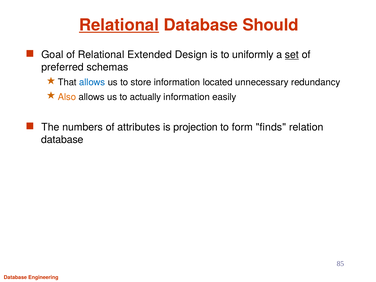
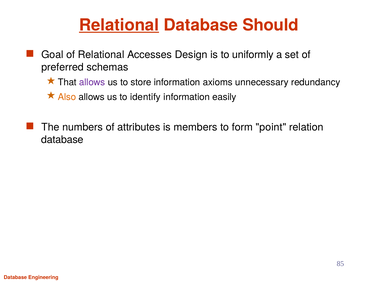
Extended: Extended -> Accesses (150, 55)
set underline: present -> none (292, 55)
allows colour: blue -> purple (92, 82)
located: located -> axioms (218, 82)
actually: actually -> identify (145, 97)
projection: projection -> members (196, 127)
finds: finds -> point (271, 127)
